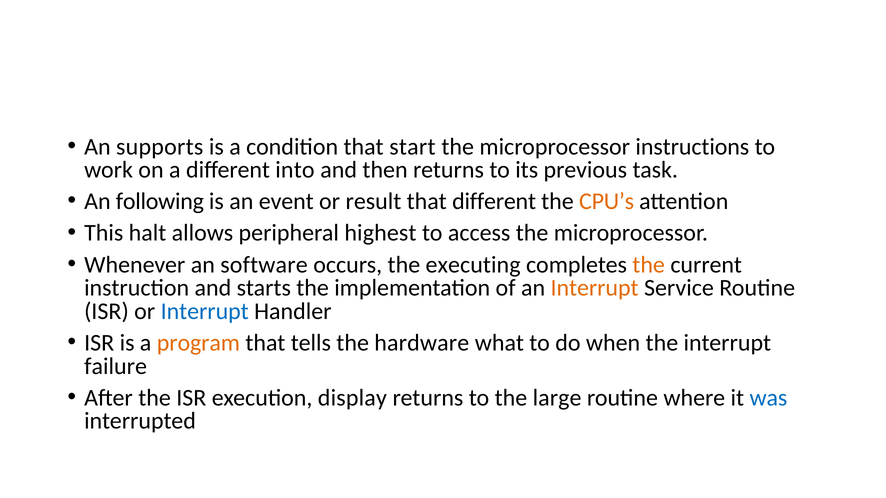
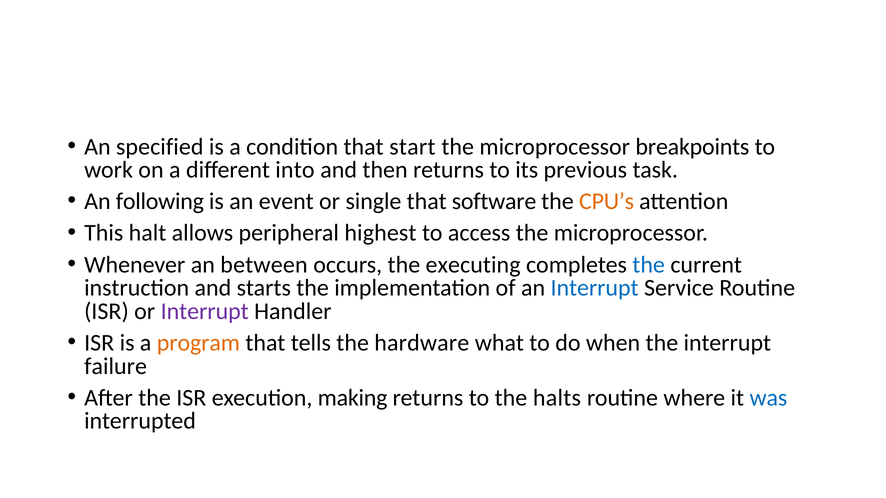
supports: supports -> specified (160, 147)
instructions: instructions -> breakpoints (692, 147)
result: result -> single (373, 202)
that different: different -> software (494, 202)
software: software -> between (264, 265)
the colour: orange -> blue (649, 265)
Interrupt colour: orange -> blue (595, 288)
Interrupt colour: blue -> purple (205, 311)
display: display -> making (353, 398)
large: large -> halts (557, 398)
